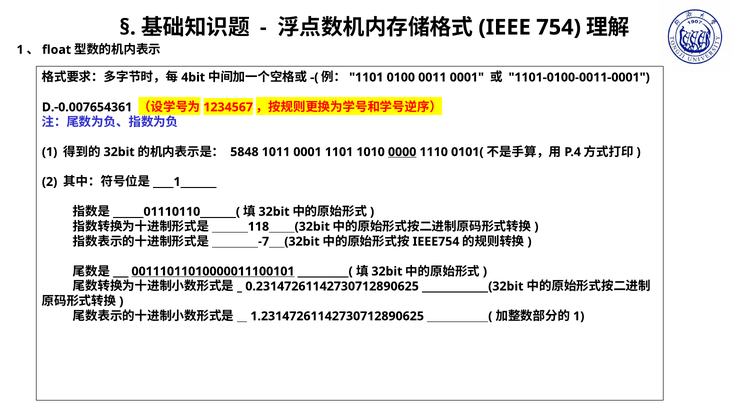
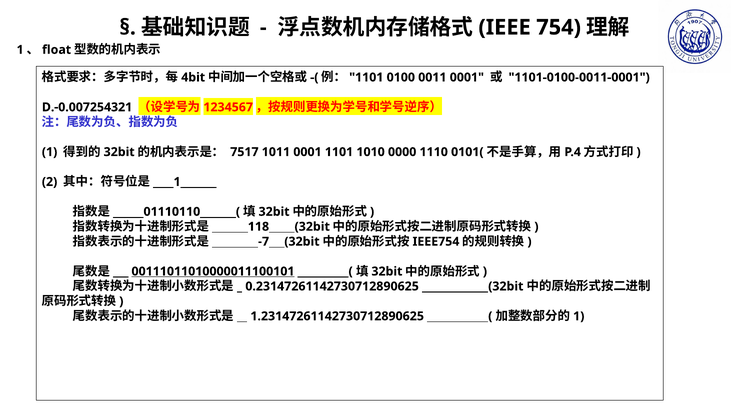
D.-0.007654361: D.-0.007654361 -> D.-0.007254321 (87, 107)
5848: 5848 -> 7517 (244, 152)
0000 underline: present -> none (402, 152)
